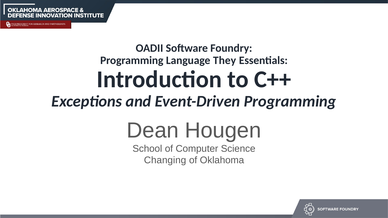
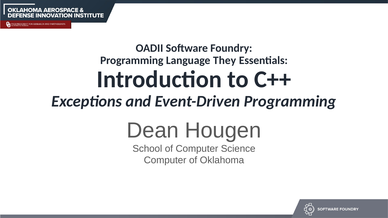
Changing: Changing -> Computer (165, 160)
